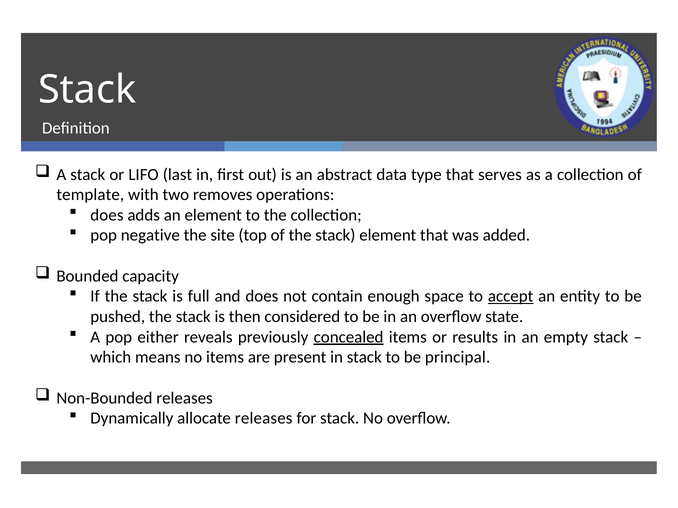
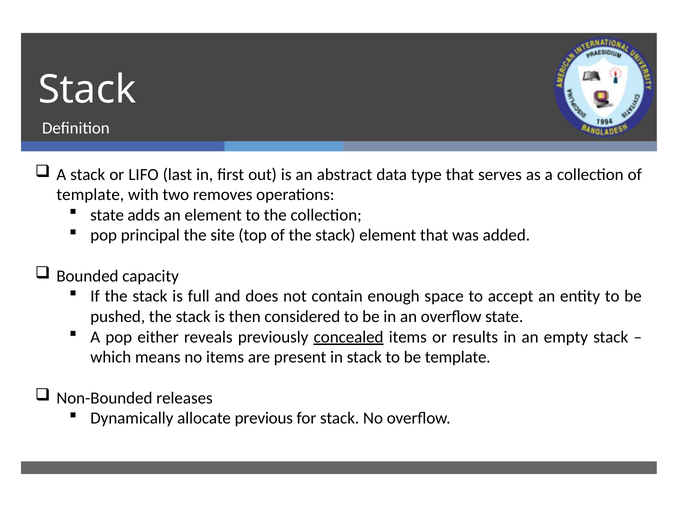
does: does -> state (107, 215)
negative: negative -> principal (150, 236)
accept underline: present -> none (511, 297)
be principal: principal -> template (458, 358)
allocate releases: releases -> previous (264, 419)
